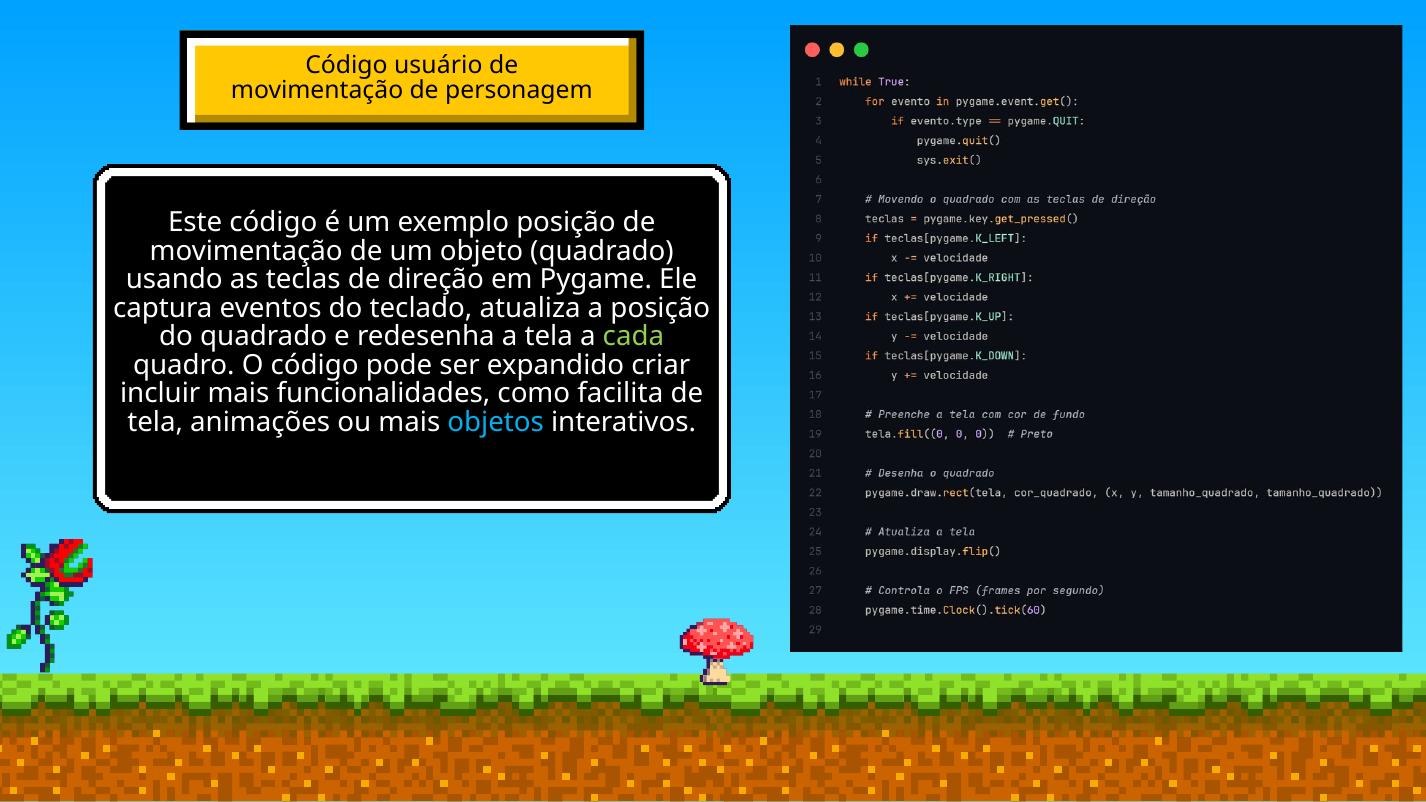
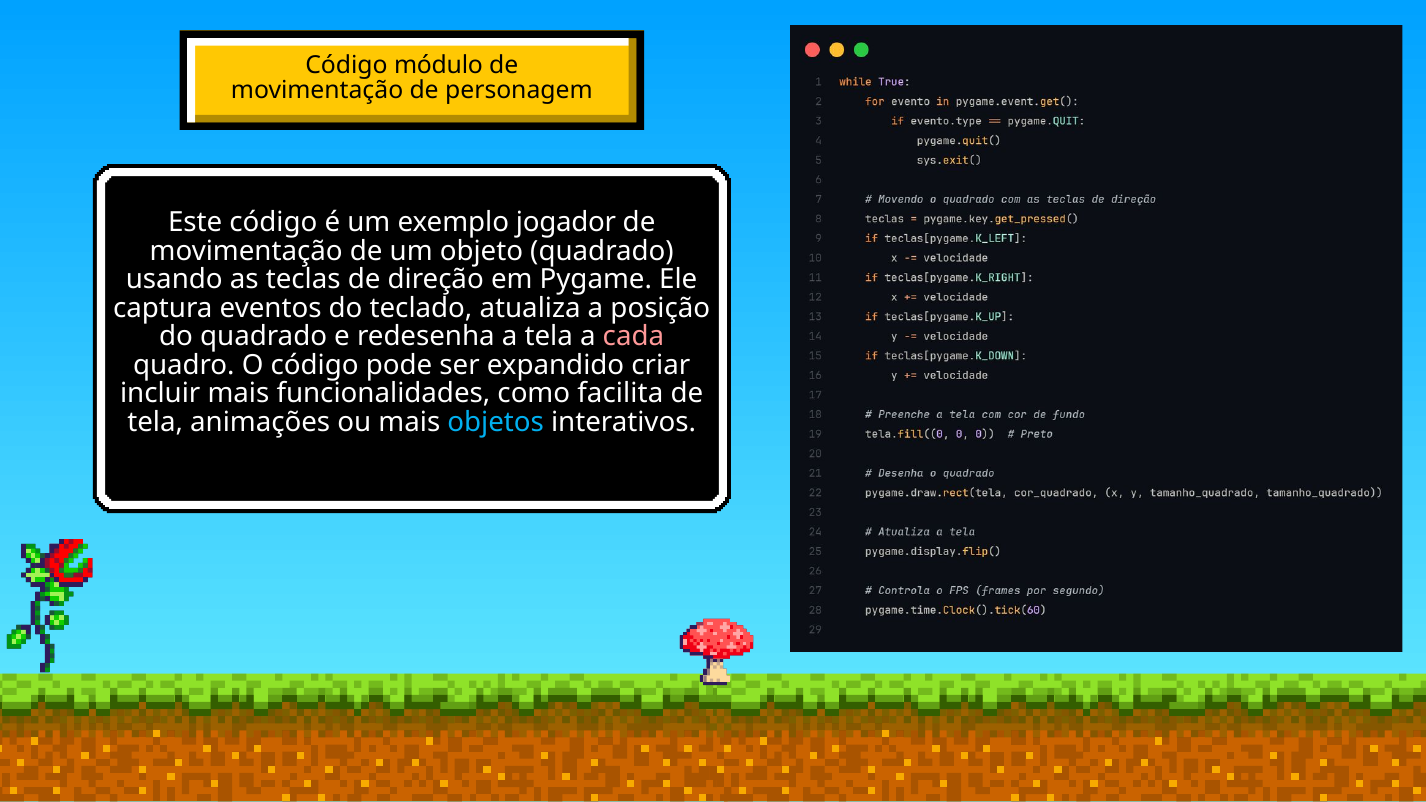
usuário: usuário -> módulo (439, 65)
exemplo posição: posição -> jogador (566, 222)
cada colour: light green -> pink (633, 337)
